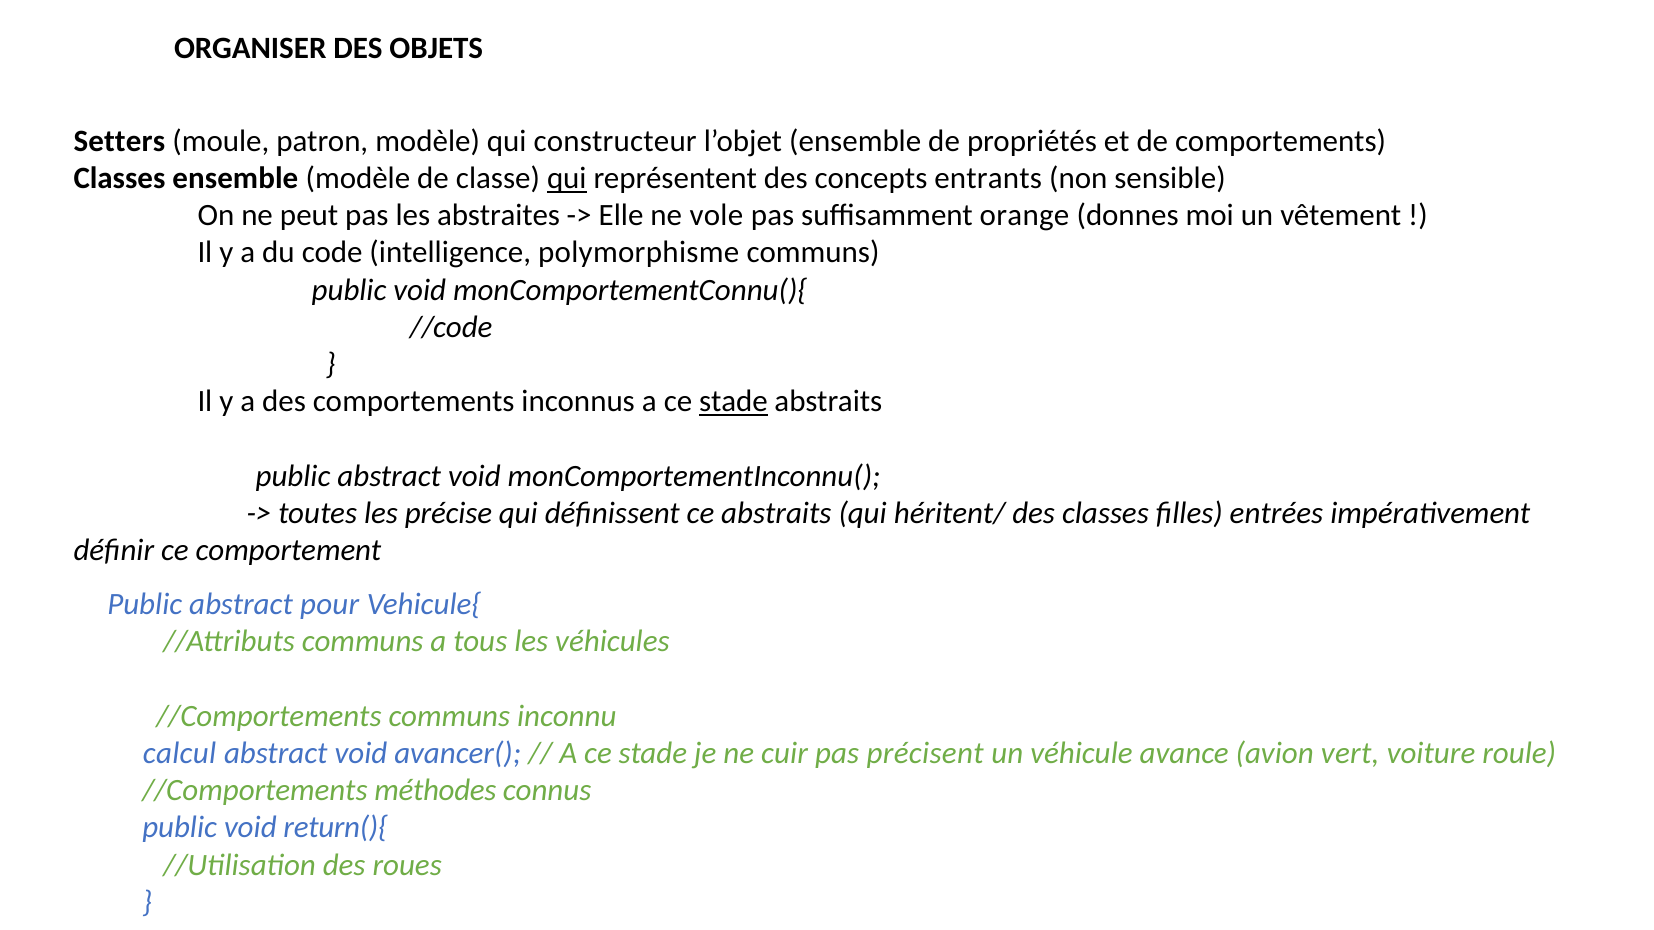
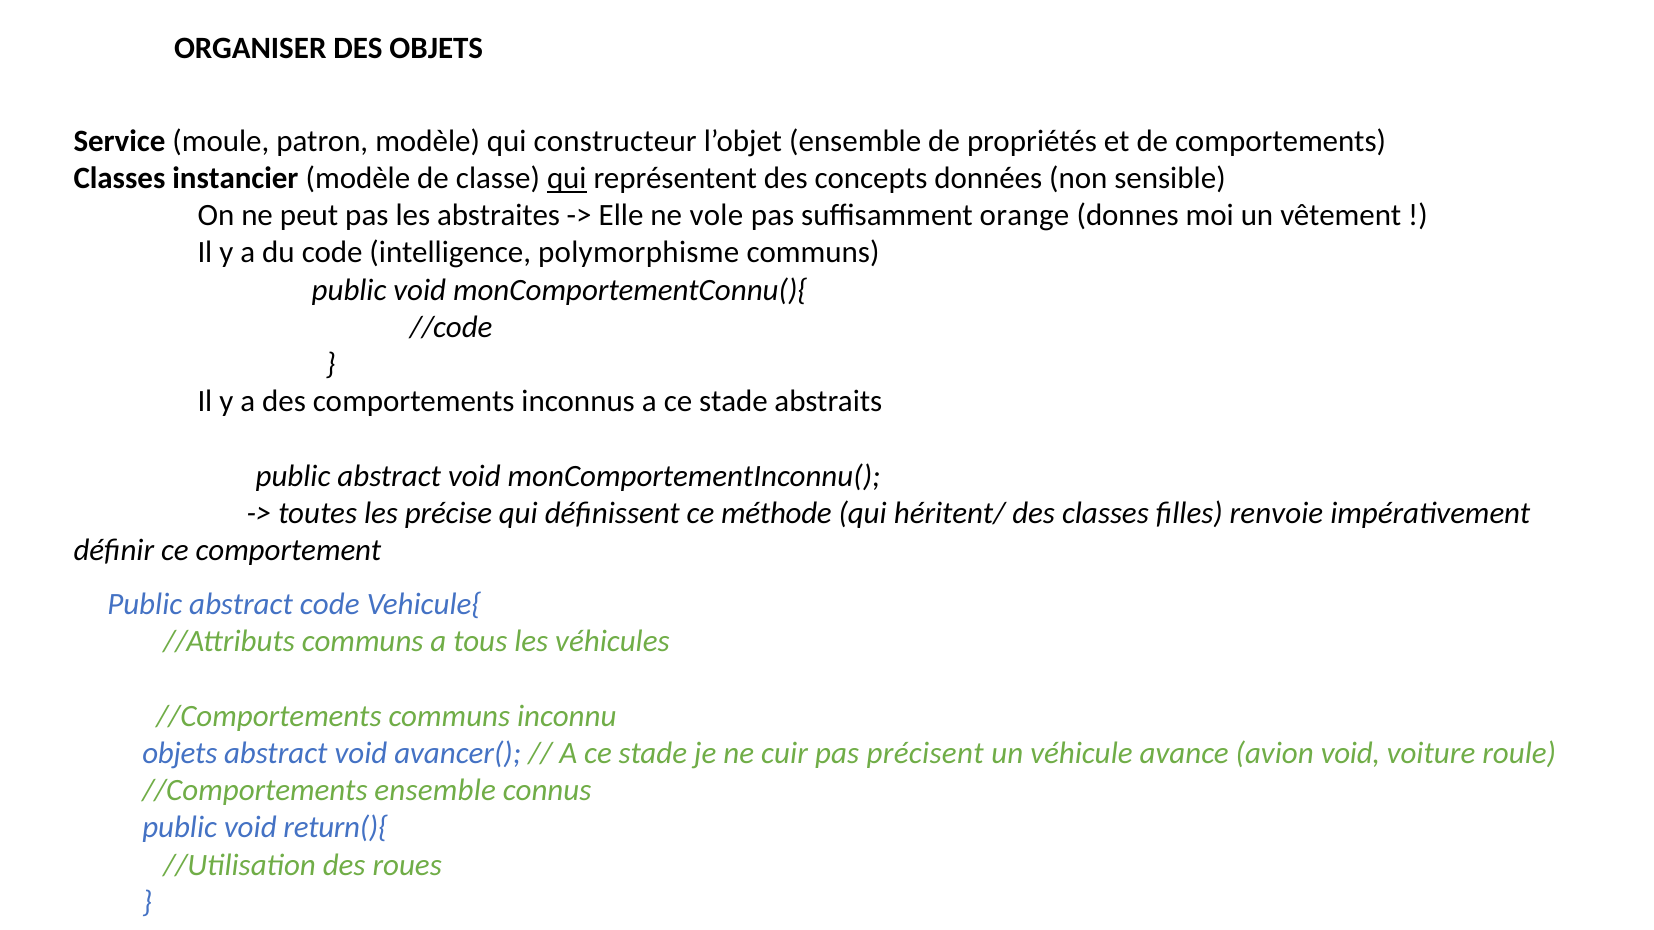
Setters: Setters -> Service (119, 141)
Classes ensemble: ensemble -> instancier (235, 178)
entrants: entrants -> données (988, 178)
stade underline: present -> none (733, 402)
ce abstraits: abstraits -> méthode (776, 513)
entrées: entrées -> renvoie (1276, 513)
abstract pour: pour -> code (330, 605)
calcul: calcul -> objets (180, 754)
avion vert: vert -> void (1350, 754)
//Comportements méthodes: méthodes -> ensemble (435, 791)
